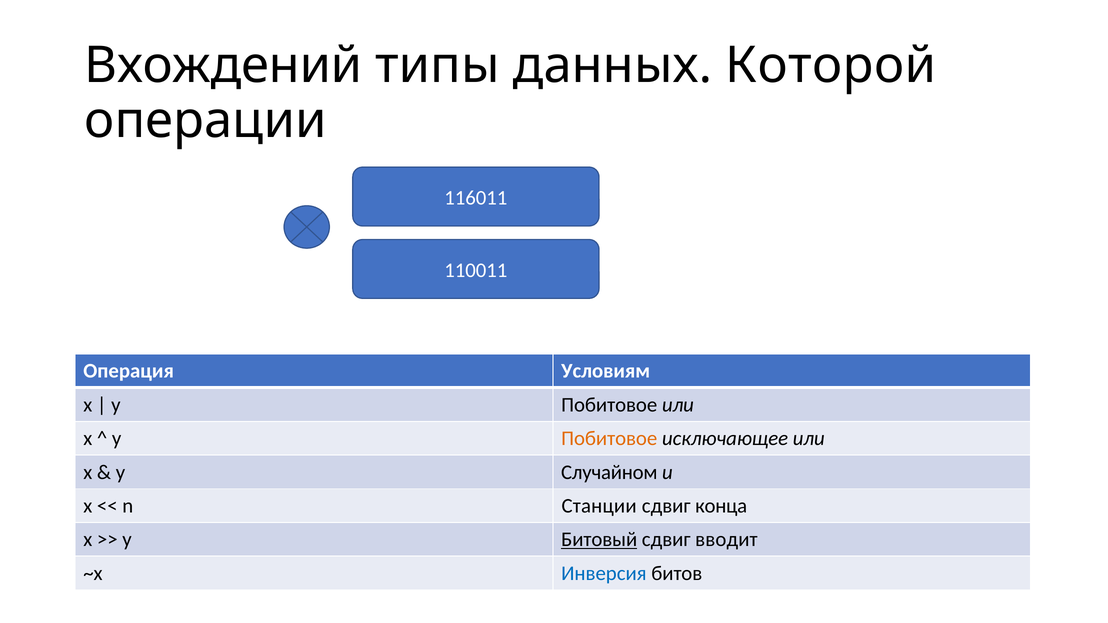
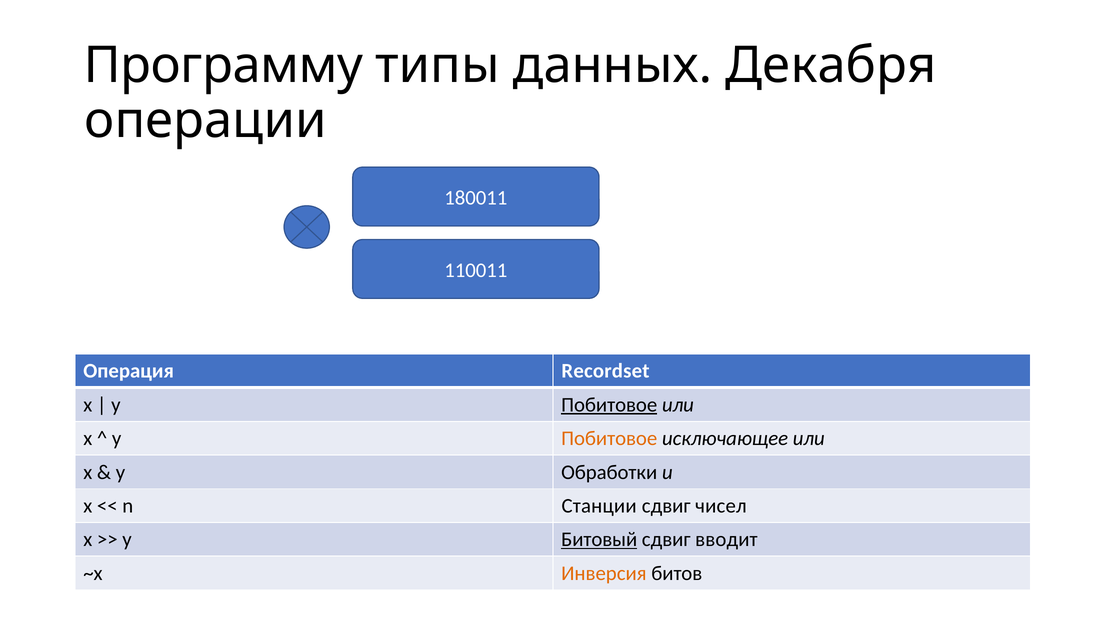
Вхождений: Вхождений -> Программу (223, 66)
Которой: Которой -> Декабря (831, 66)
116011: 116011 -> 180011 (476, 198)
Условиям: Условиям -> Recordset (606, 371)
Побитовое underline: none -> present (609, 405)
Случайном: Случайном -> Обработки (609, 472)
конца: конца -> чисел (721, 506)
Инверсия colour: blue -> orange (604, 573)
